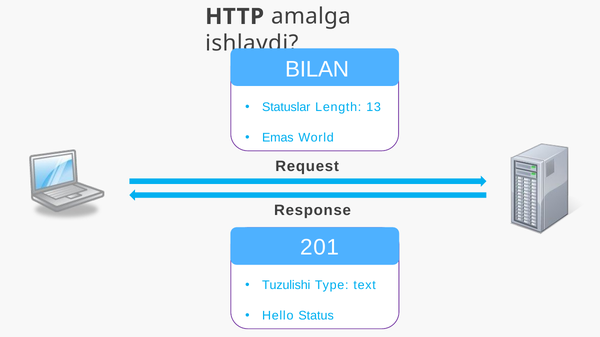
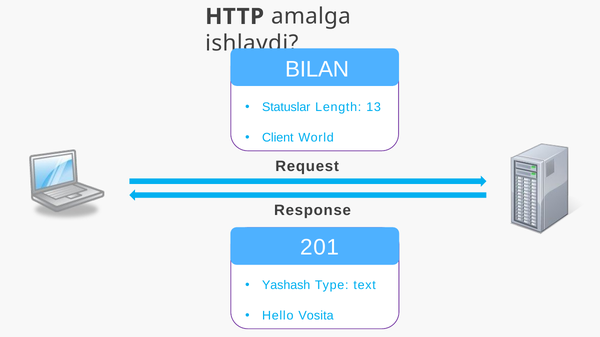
Emas: Emas -> Client (278, 138)
Tuzulishi: Tuzulishi -> Yashash (286, 286)
Status: Status -> Vosita (316, 316)
